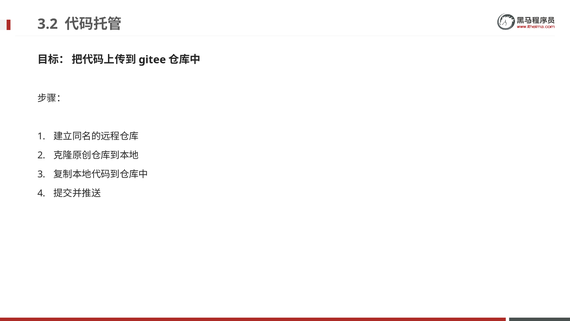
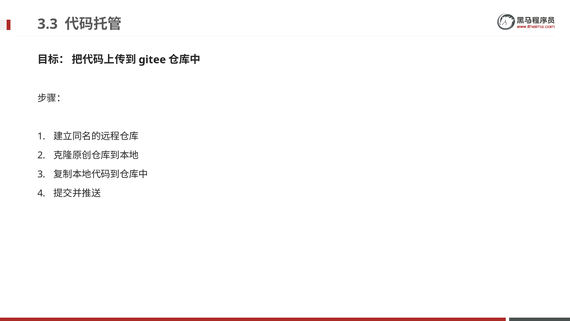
3.2: 3.2 -> 3.3 (48, 24)
